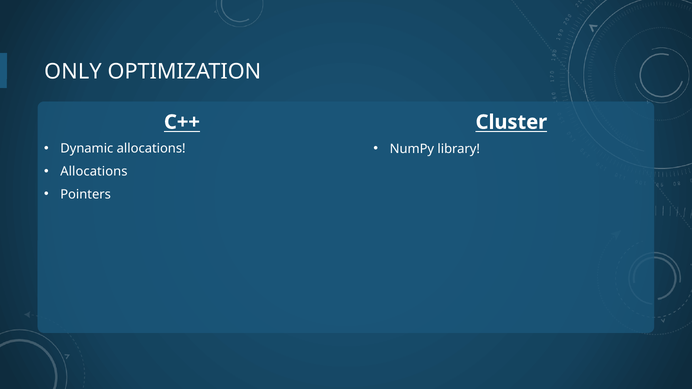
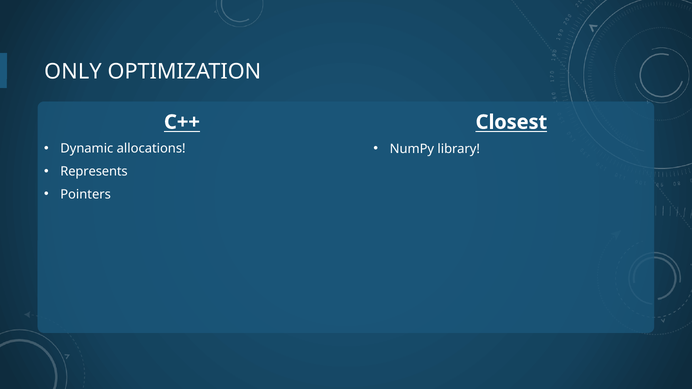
Cluster: Cluster -> Closest (511, 122)
Allocations: Allocations -> Represents (94, 172)
